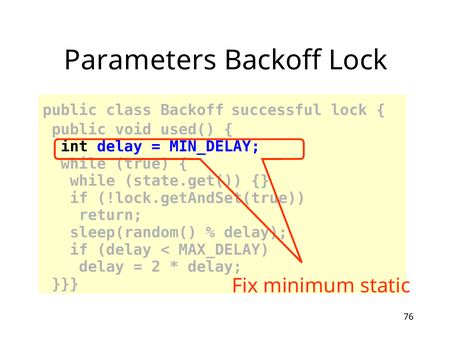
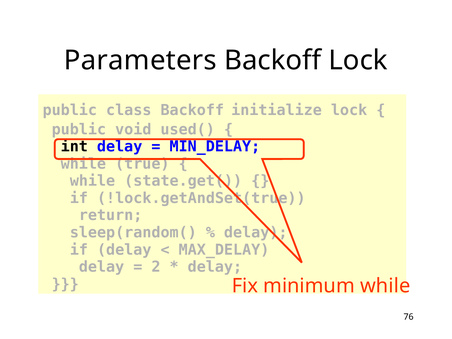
successful: successful -> initialize (277, 110)
minimum static: static -> while (385, 286)
